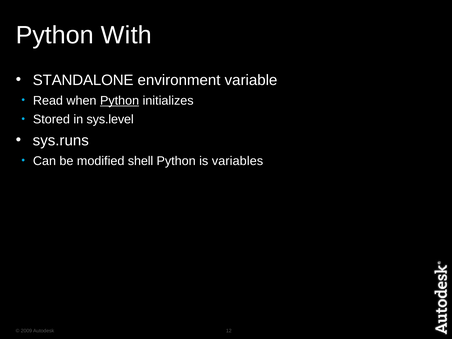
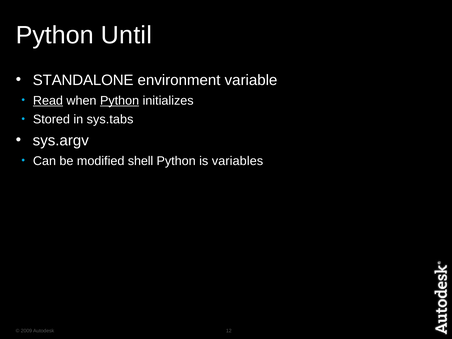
With: With -> Until (126, 35)
Read underline: none -> present (48, 101)
sys.level: sys.level -> sys.tabs (110, 119)
sys.runs: sys.runs -> sys.argv (61, 140)
